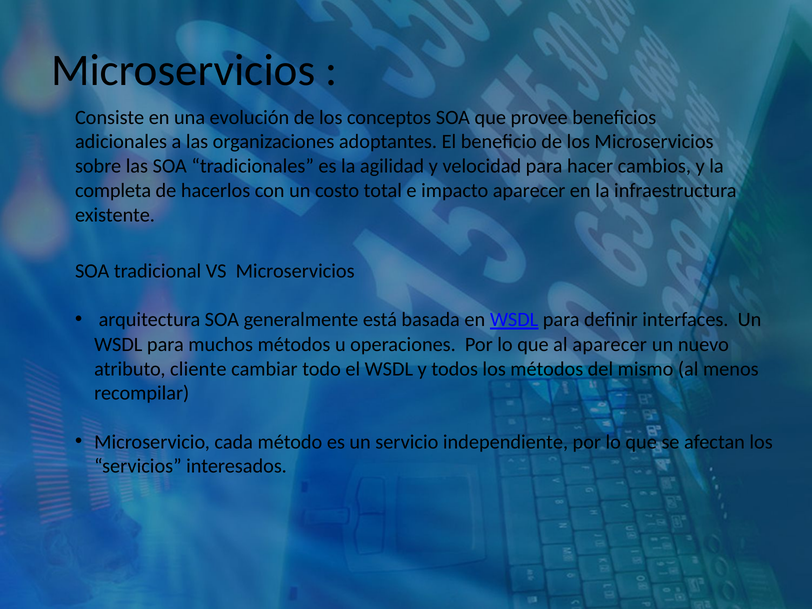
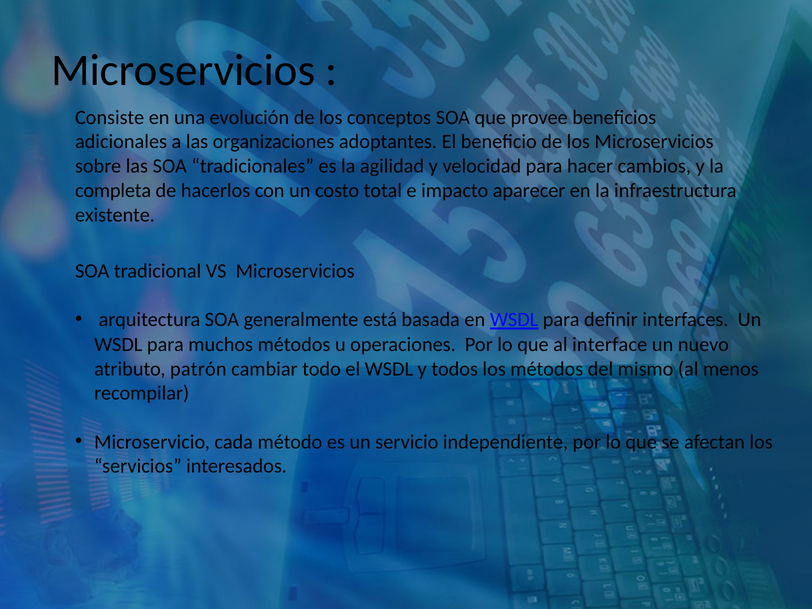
al aparecer: aparecer -> interface (610, 344)
cliente: cliente -> patrón (198, 369)
